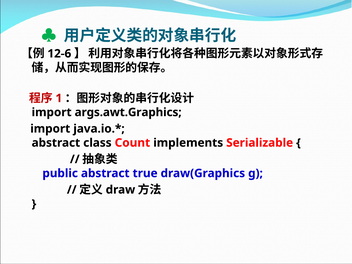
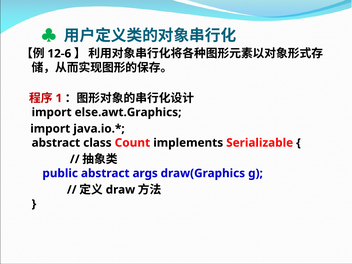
args.awt.Graphics: args.awt.Graphics -> else.awt.Graphics (128, 112)
true: true -> args (145, 173)
